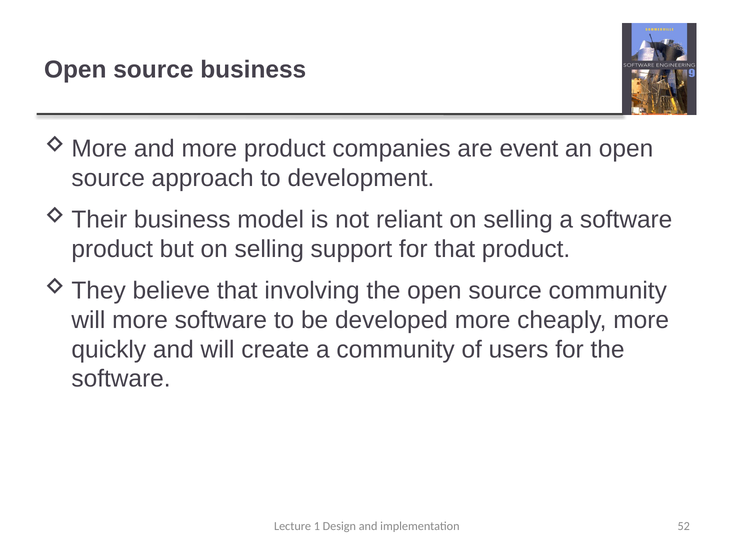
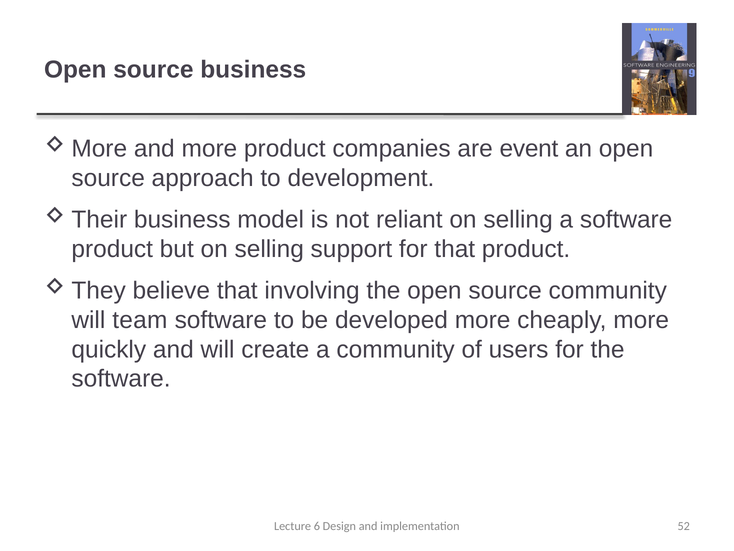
will more: more -> team (140, 320)
1: 1 -> 6 (317, 526)
